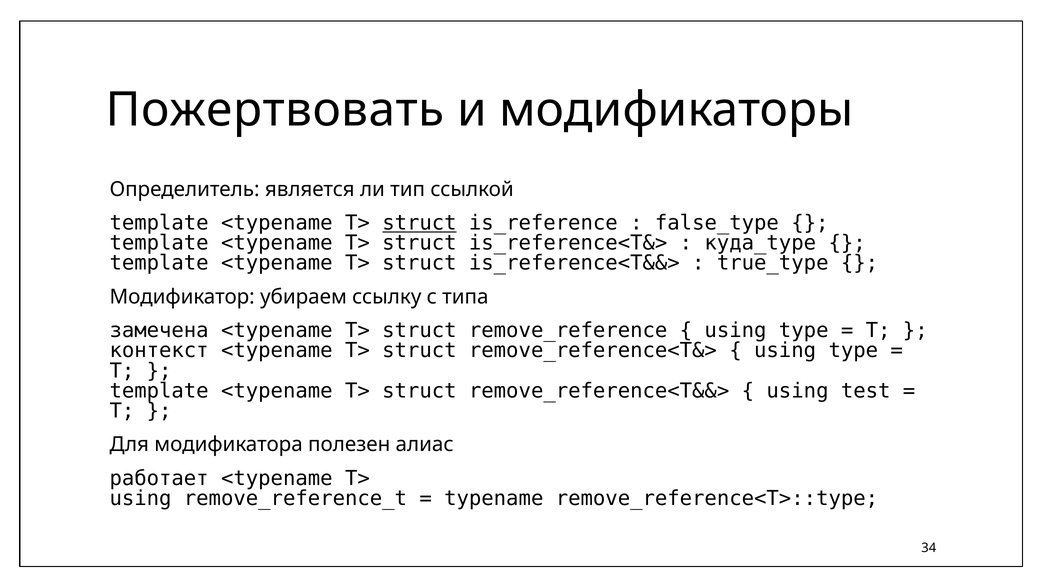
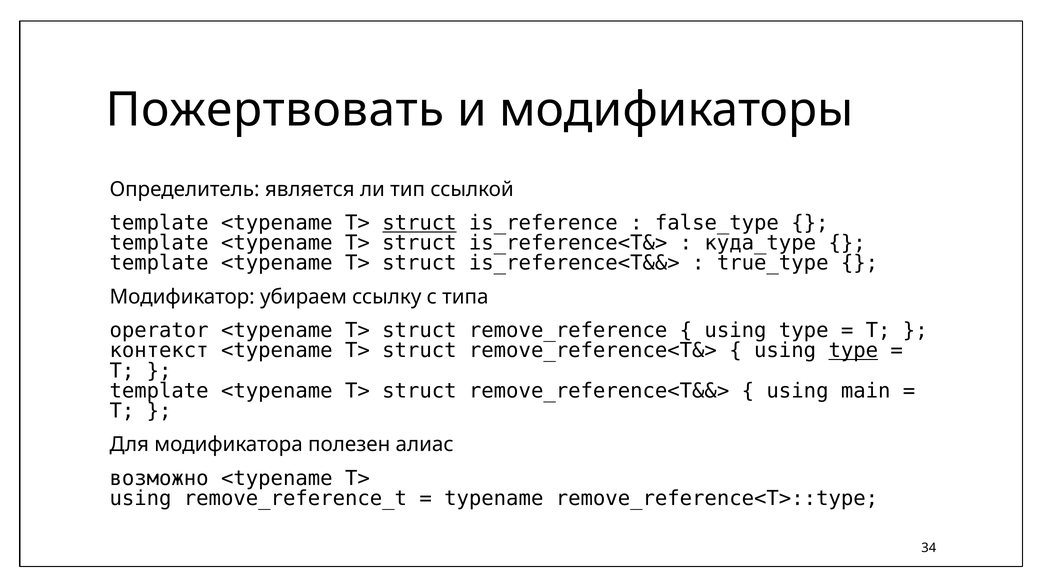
замечена: замечена -> operator (159, 330)
type underline: none -> present (853, 350)
test: test -> main (866, 391)
работает: работает -> возможно (159, 478)
